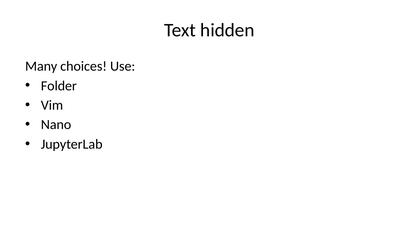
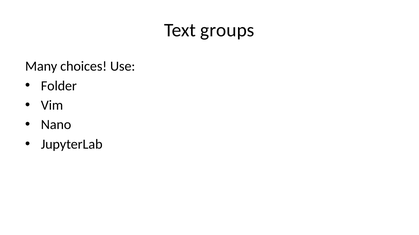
hidden: hidden -> groups (227, 30)
